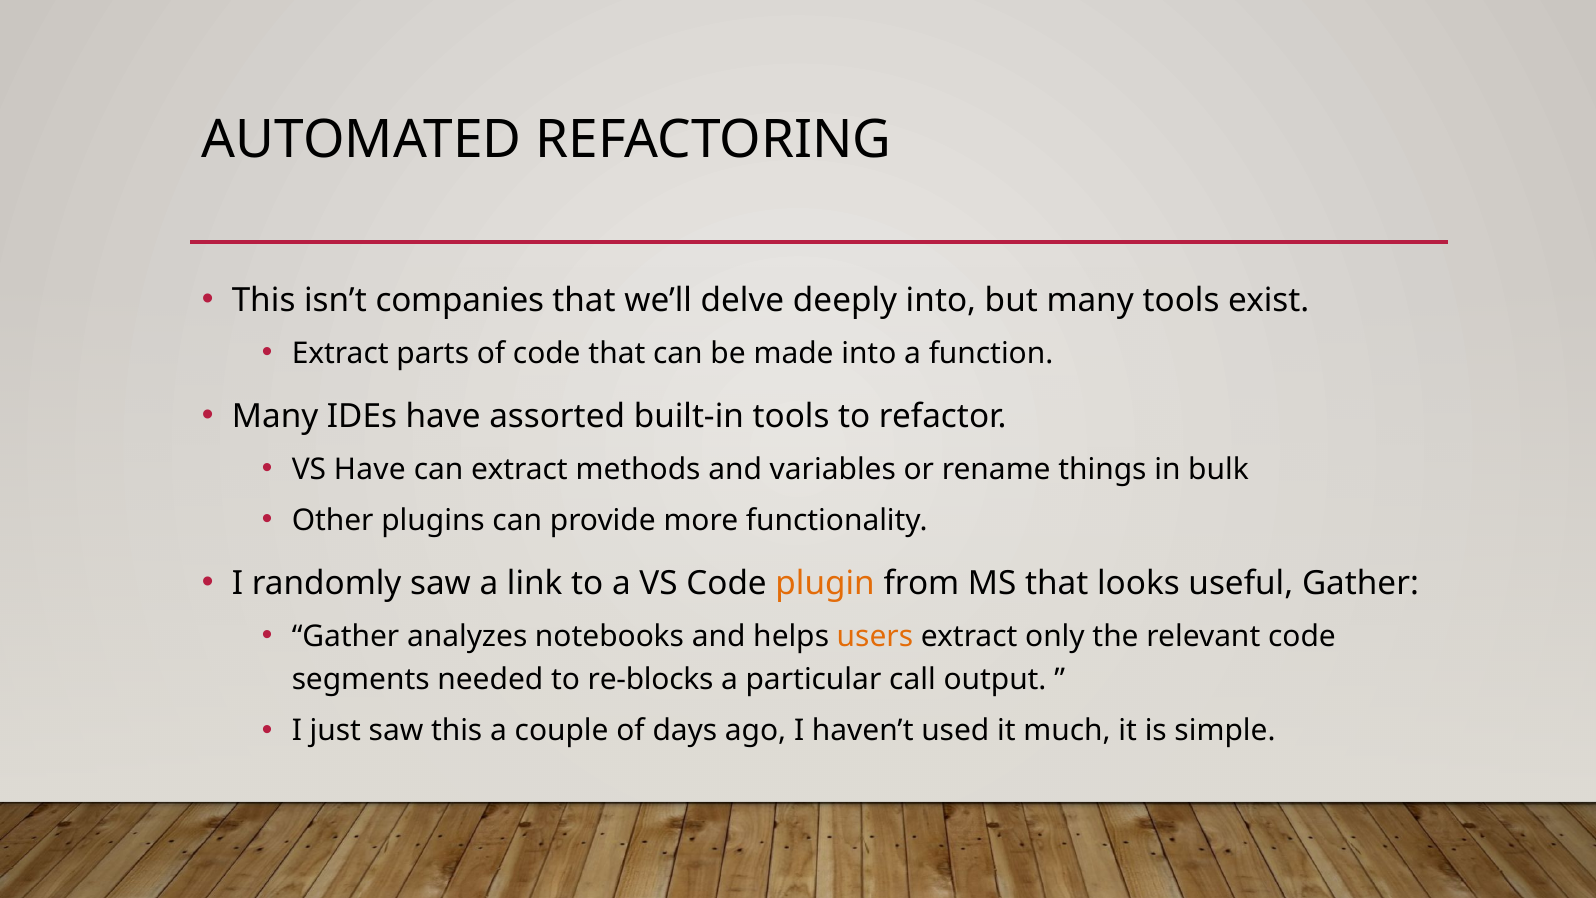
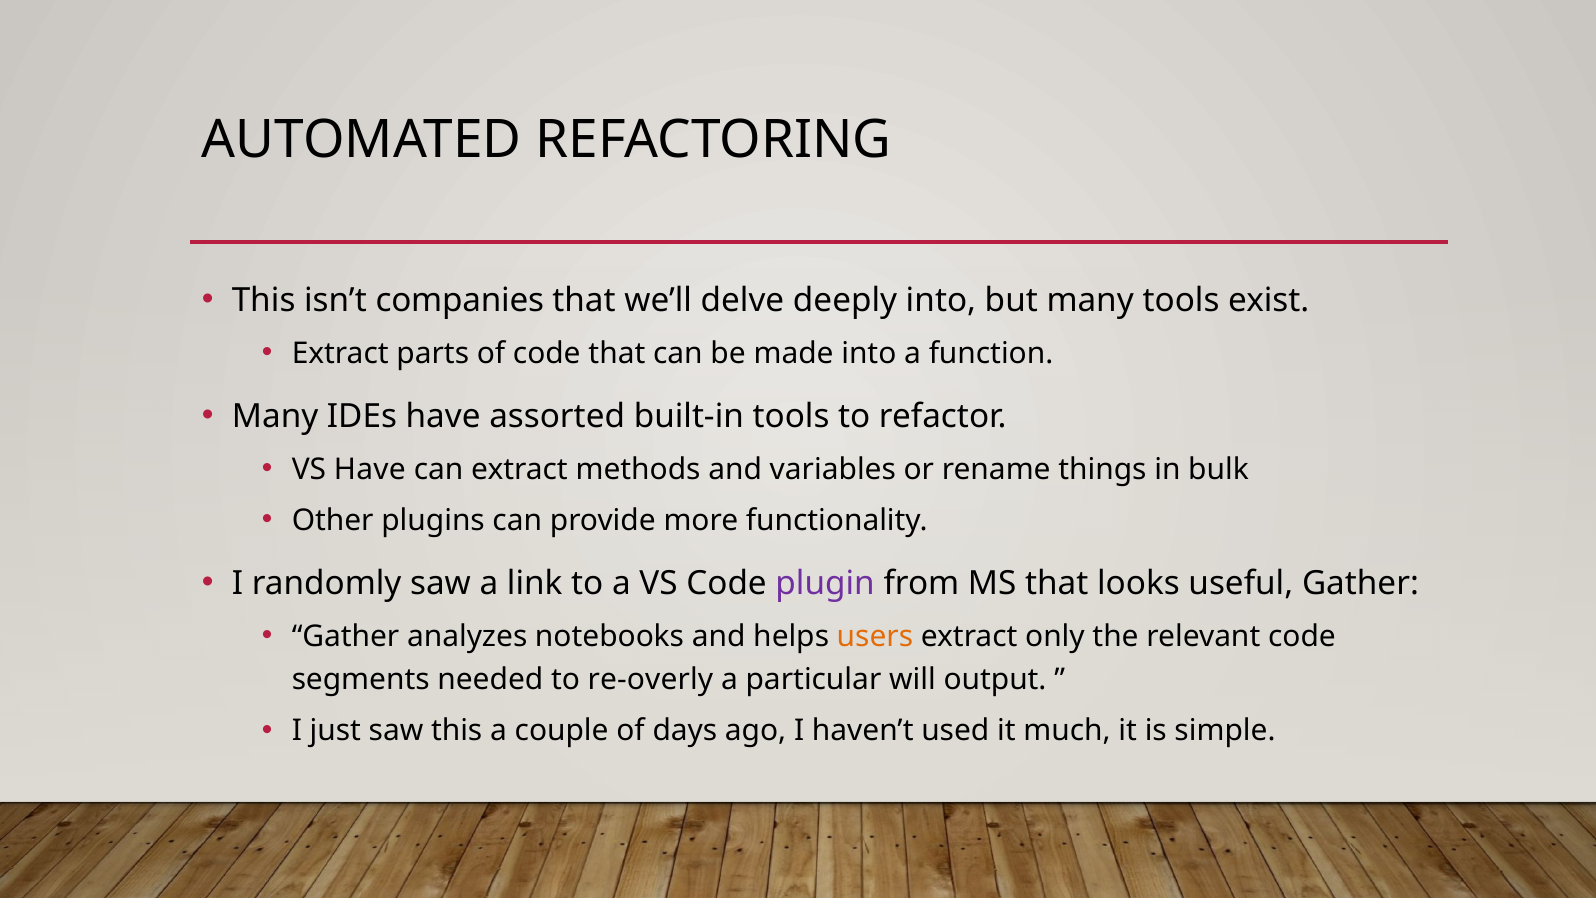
plugin colour: orange -> purple (825, 583)
re-blocks: re-blocks -> re-overly (650, 679)
call: call -> will (912, 679)
